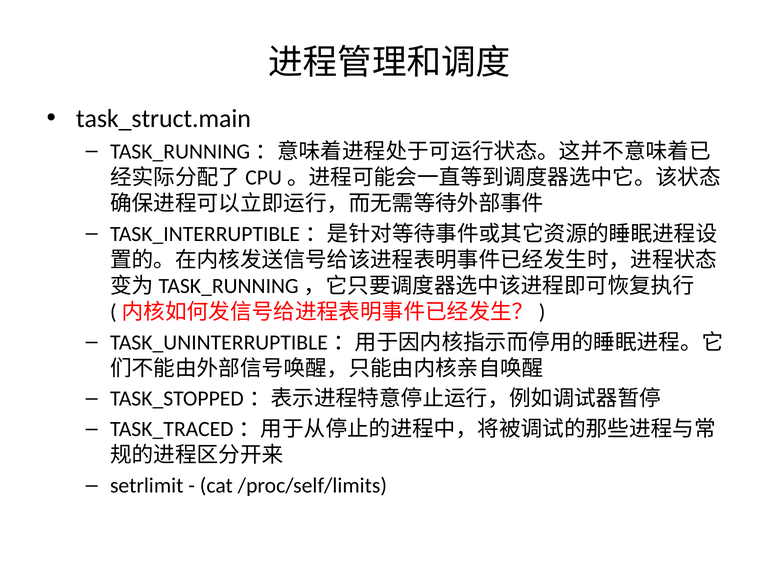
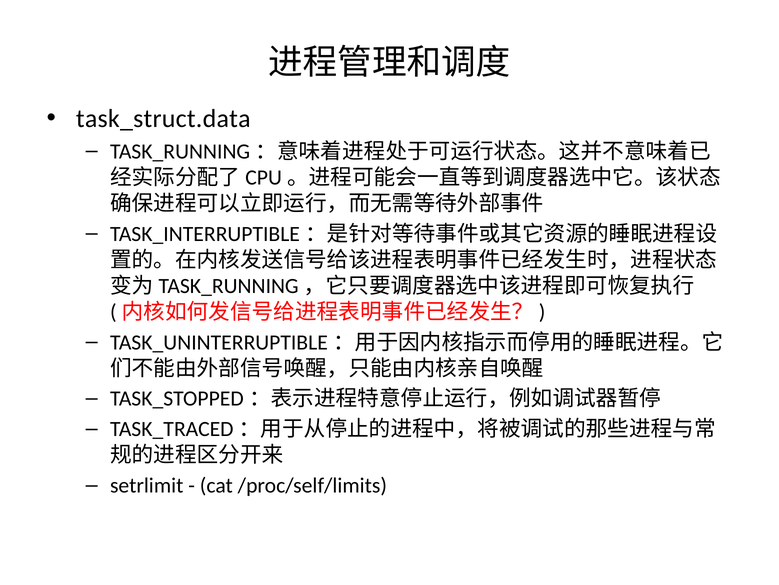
task_struct.main: task_struct.main -> task_struct.data (163, 119)
